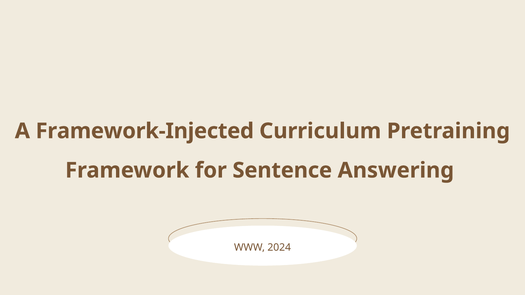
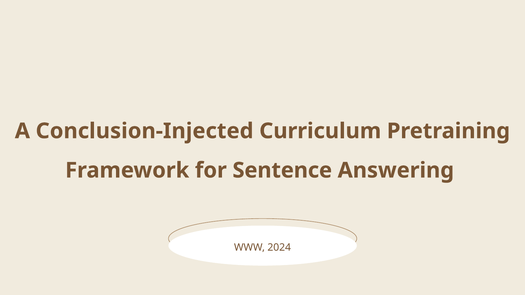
Framework-Injected: Framework-Injected -> Conclusion-Injected (145, 131)
